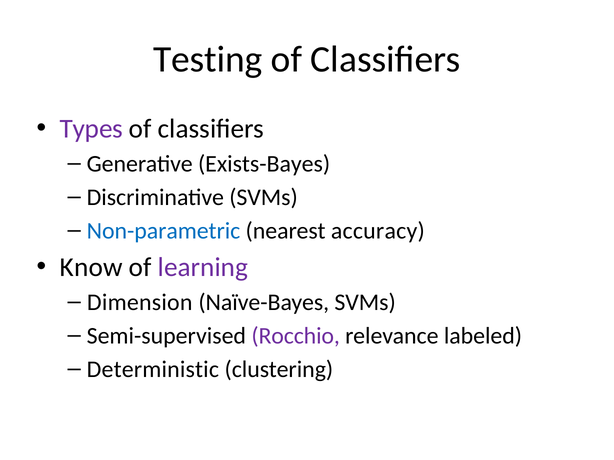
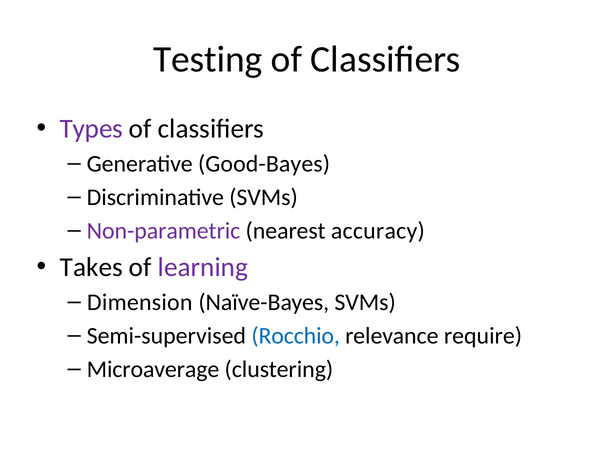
Exists-Bayes: Exists-Bayes -> Good-Bayes (264, 164)
Non-parametric colour: blue -> purple (163, 231)
Know: Know -> Takes (91, 267)
Rocchio colour: purple -> blue (296, 336)
labeled: labeled -> require (483, 336)
Deterministic: Deterministic -> Microaverage (153, 370)
